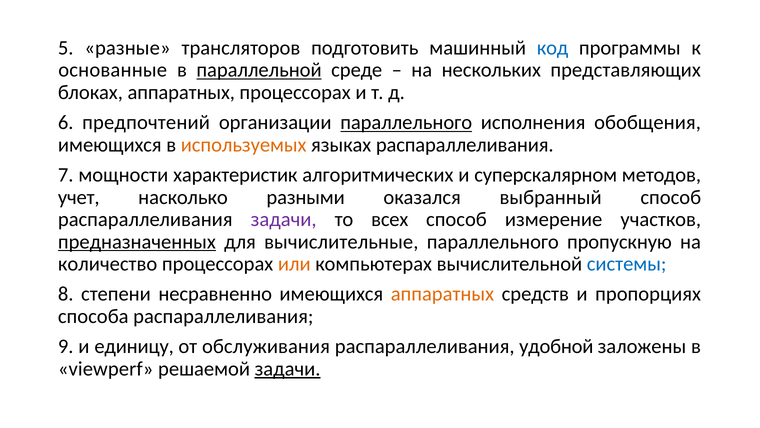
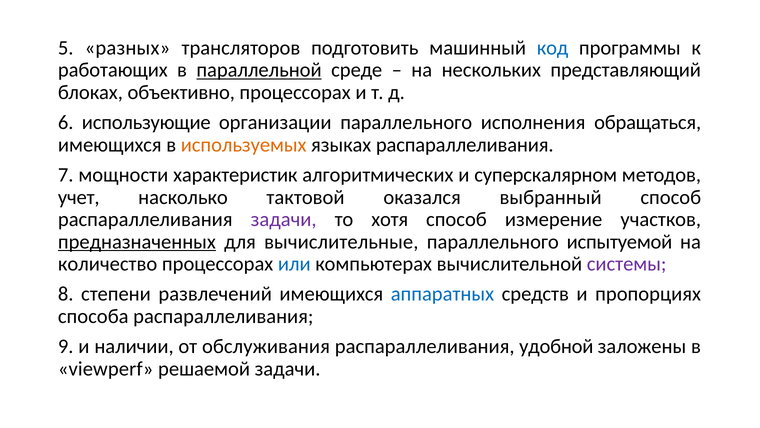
разные: разные -> разных (127, 48)
основанные: основанные -> работающих (113, 70)
представляющих: представляющих -> представляющий (626, 70)
блоках аппаратных: аппаратных -> объективно (181, 92)
предпочтений: предпочтений -> использующие (146, 122)
параллельного underline: present -> none (406, 122)
обобщения: обобщения -> обращаться (648, 122)
разными: разными -> тактовой (306, 197)
всех: всех -> хотя (390, 219)
пропускную: пропускную -> испытуемой (619, 241)
или colour: orange -> blue (294, 264)
системы colour: blue -> purple (627, 264)
несравненно: несравненно -> развлечений (215, 294)
аппаратных colour: orange -> blue (442, 294)
единицу: единицу -> наличии (134, 346)
задачи underline: present -> none (288, 368)
